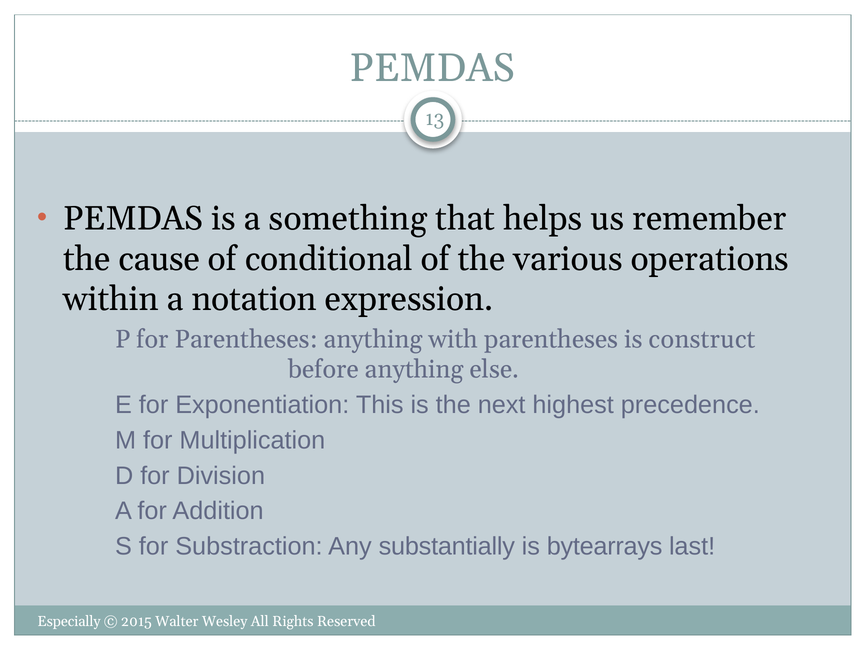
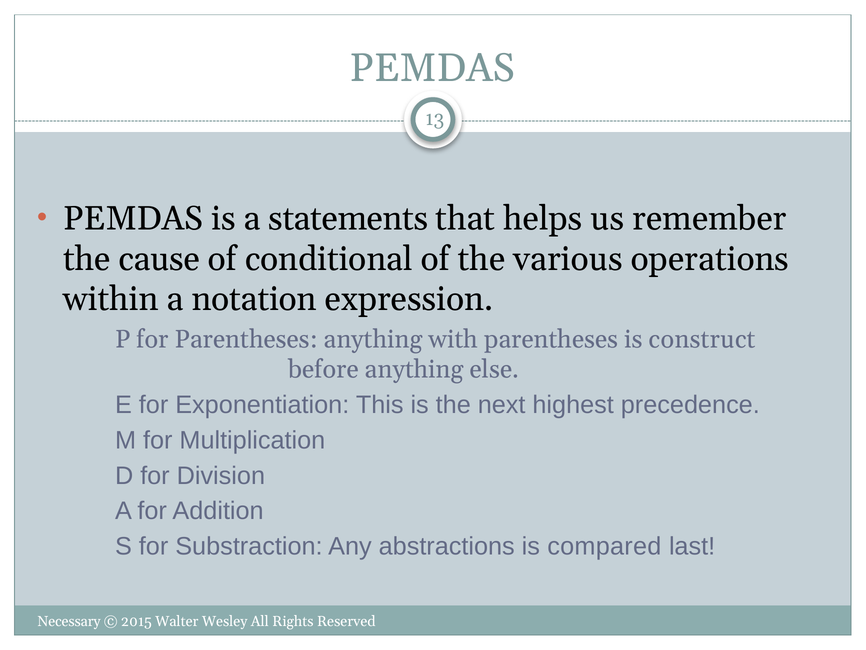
something: something -> statements (348, 218)
substantially: substantially -> abstractions (447, 546)
bytearrays: bytearrays -> compared (604, 546)
Especially: Especially -> Necessary (69, 621)
